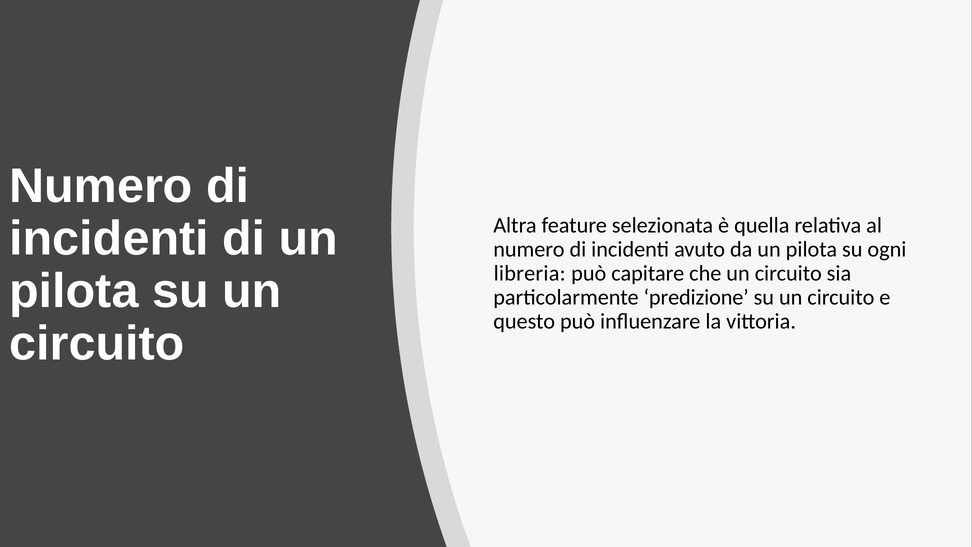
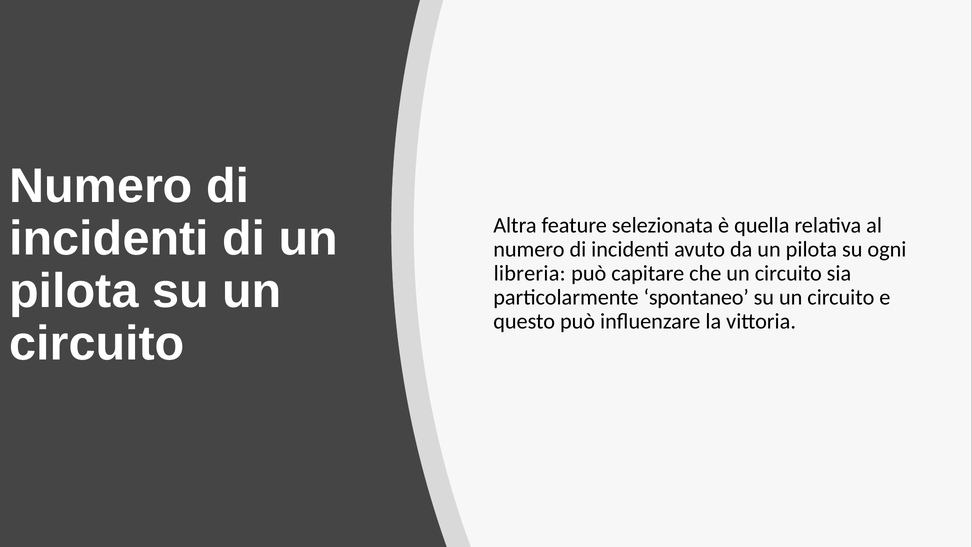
predizione: predizione -> spontaneo (696, 297)
